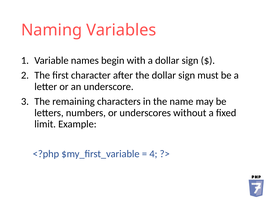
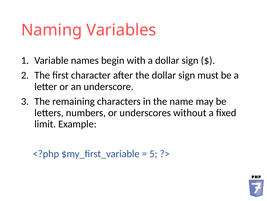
4: 4 -> 5 (153, 153)
